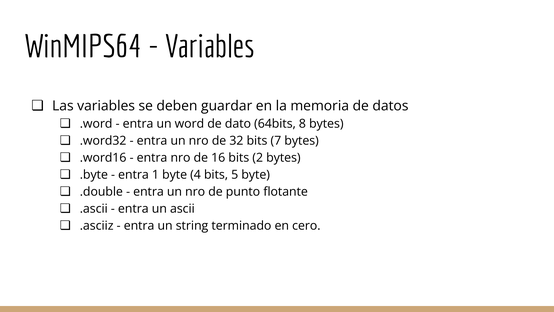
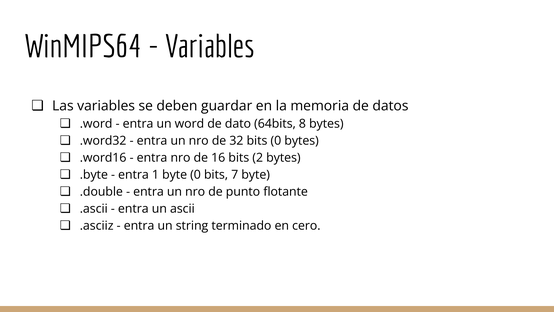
bits 7: 7 -> 0 (276, 141)
byte 4: 4 -> 0 (196, 174)
5: 5 -> 7 (235, 174)
